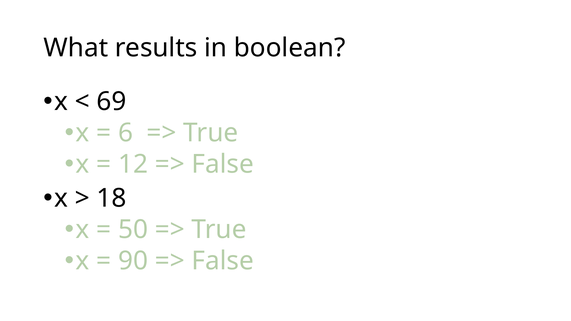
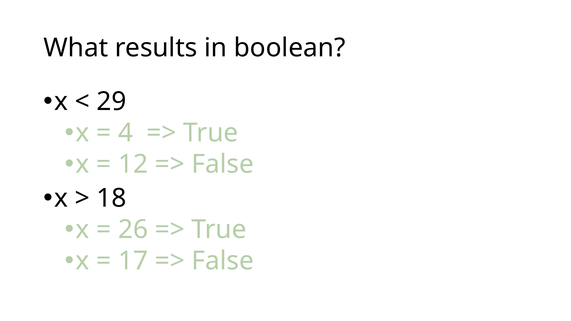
69: 69 -> 29 (112, 102)
6: 6 -> 4 (126, 133)
50: 50 -> 26 (133, 230)
90: 90 -> 17 (133, 261)
